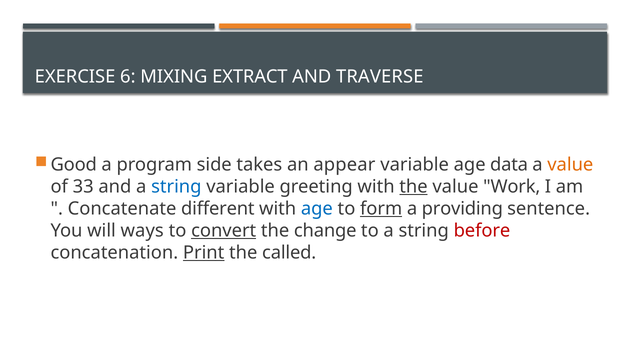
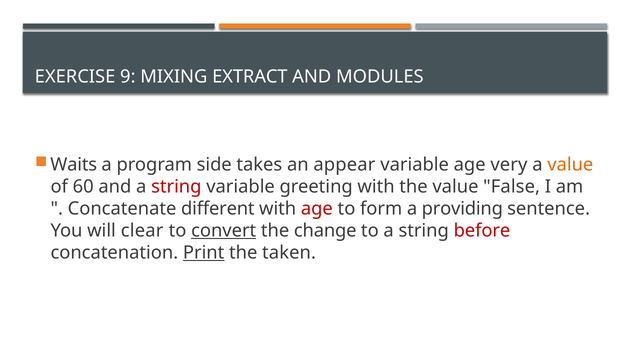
6: 6 -> 9 (128, 77)
TRAVERSE: TRAVERSE -> MODULES (380, 77)
Good: Good -> Waits (74, 165)
data: data -> very (509, 165)
33: 33 -> 60 (83, 187)
string colour: blue -> red (176, 187)
the underline: present -> none (414, 187)
Work: Work -> False (512, 187)
age colour: blue -> red (317, 209)
form underline: present -> none (381, 209)
ways: ways -> clear (142, 231)
called: called -> taken (289, 253)
